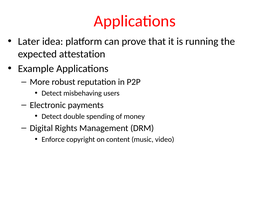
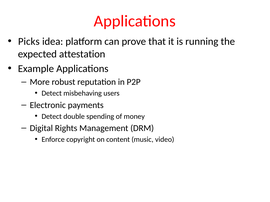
Later: Later -> Picks (29, 42)
